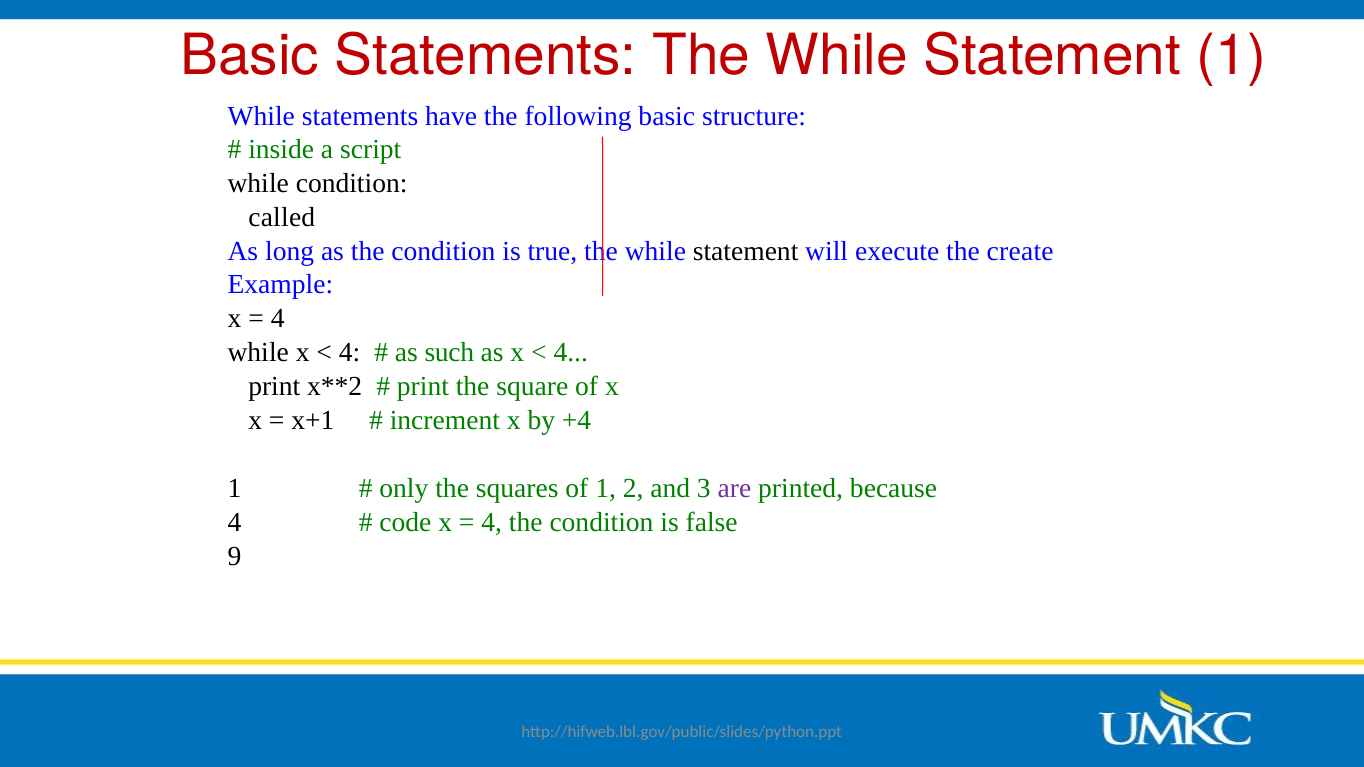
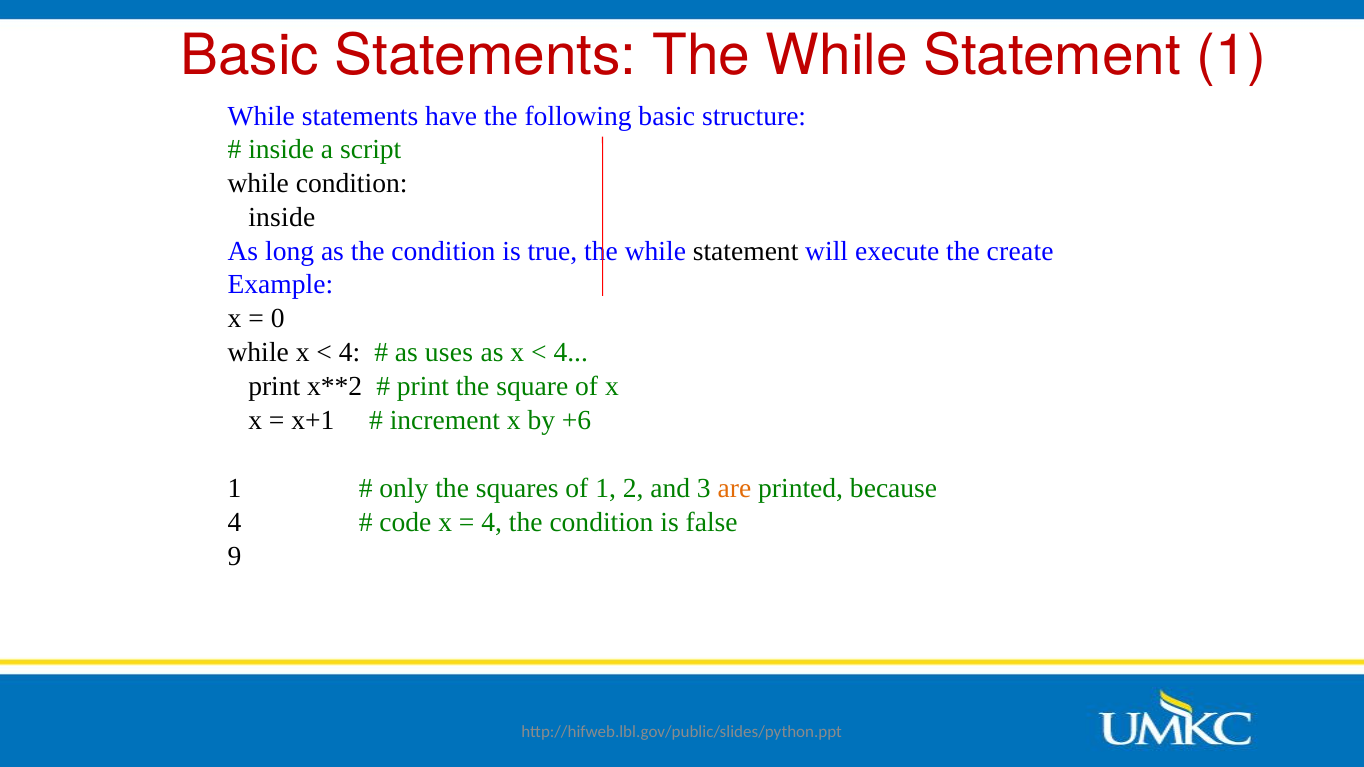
called: called -> inside (282, 217)
4: 4 -> 0 (278, 318)
such: such -> uses (449, 352)
+4: +4 -> +6 (577, 421)
are colour: purple -> orange (734, 489)
